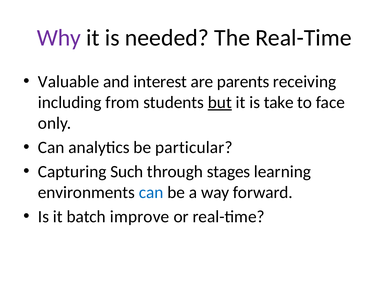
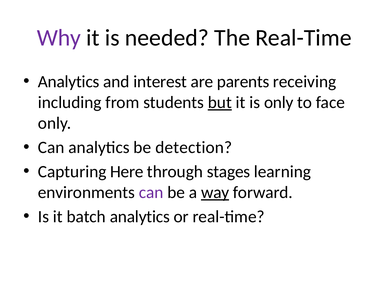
Valuable: Valuable -> Analytics (69, 82)
is take: take -> only (279, 102)
particular: particular -> detection (194, 147)
Such: Such -> Here (127, 172)
can colour: blue -> purple (151, 192)
way underline: none -> present (215, 192)
batch improve: improve -> analytics (140, 216)
